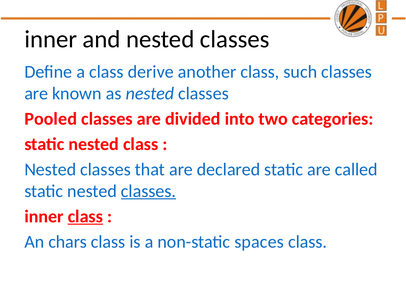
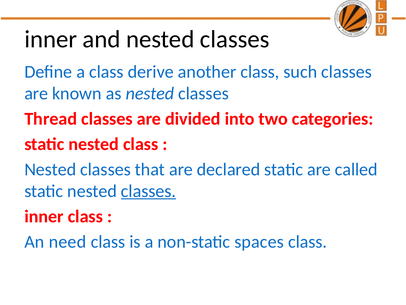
Pooled: Pooled -> Thread (51, 119)
class underline: present -> none (85, 216)
chars: chars -> need (67, 241)
